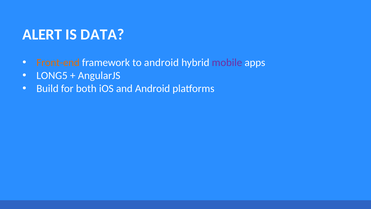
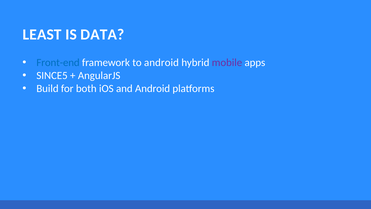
ALERT: ALERT -> LEAST (42, 34)
Front-end colour: orange -> blue (58, 62)
LONG5: LONG5 -> SINCE5 (52, 75)
